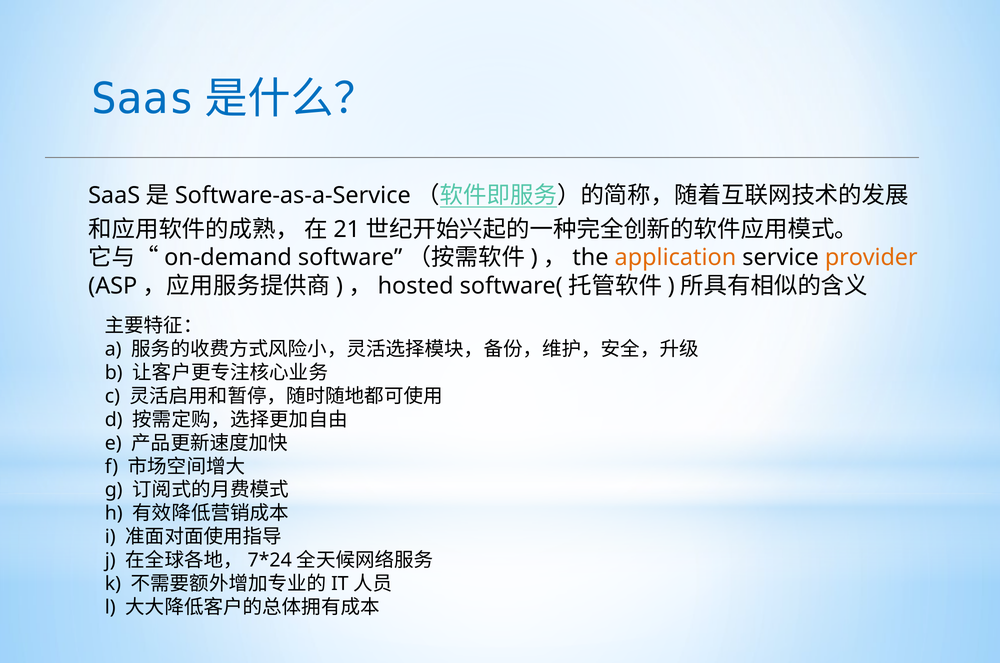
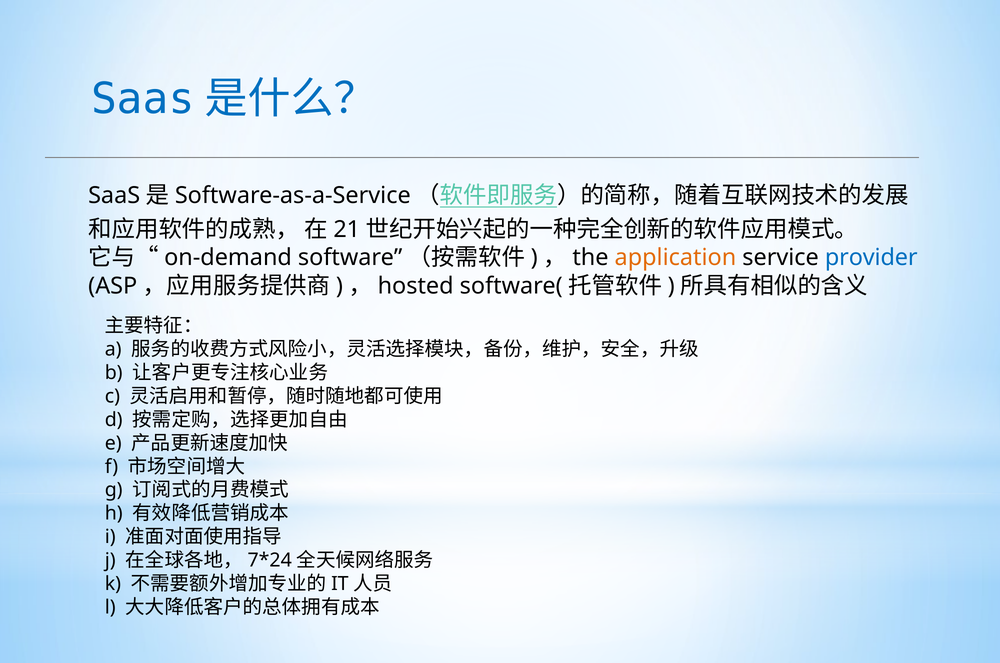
provider colour: orange -> blue (871, 258)
